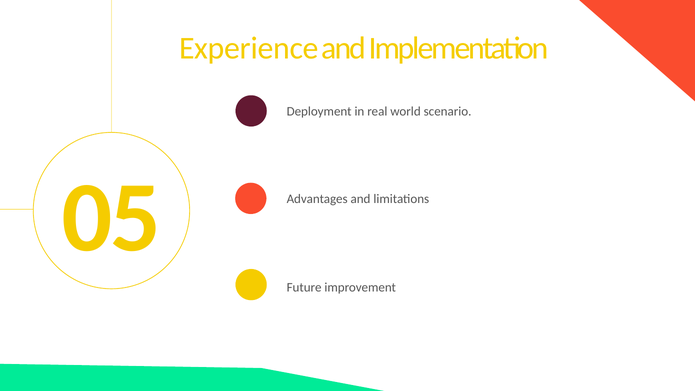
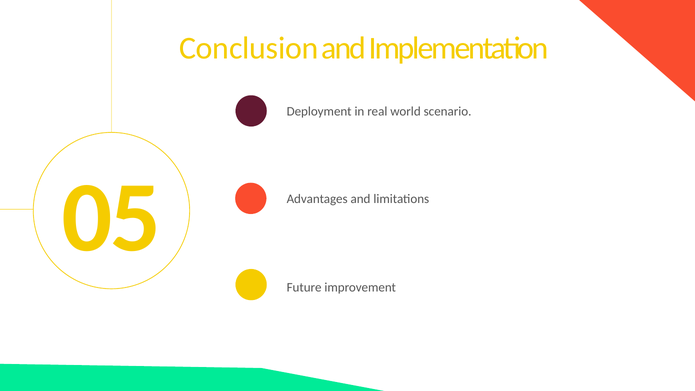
Experience: Experience -> Conclusion (249, 48)
